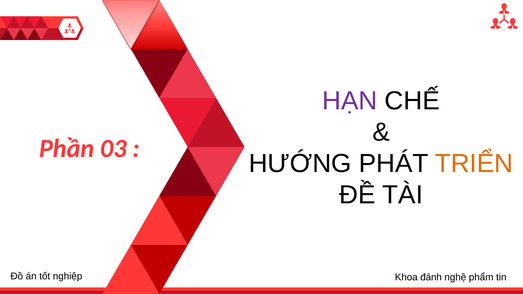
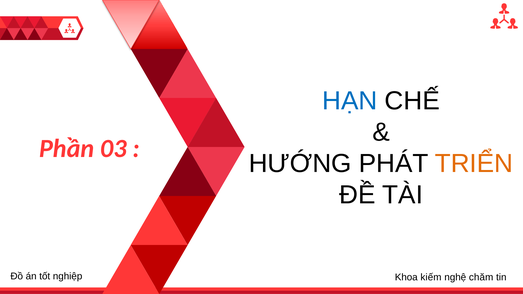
HẠN colour: purple -> blue (350, 101)
đánh: đánh -> kiếm (431, 278)
phẩm: phẩm -> chăm (481, 278)
